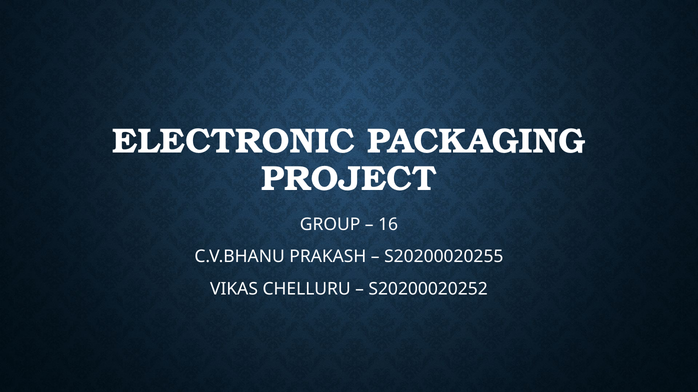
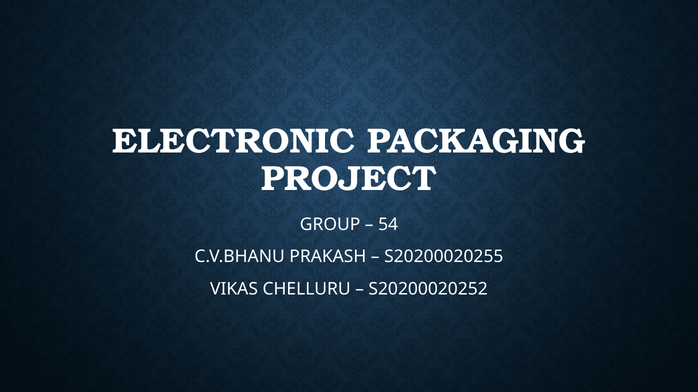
16: 16 -> 54 (388, 225)
